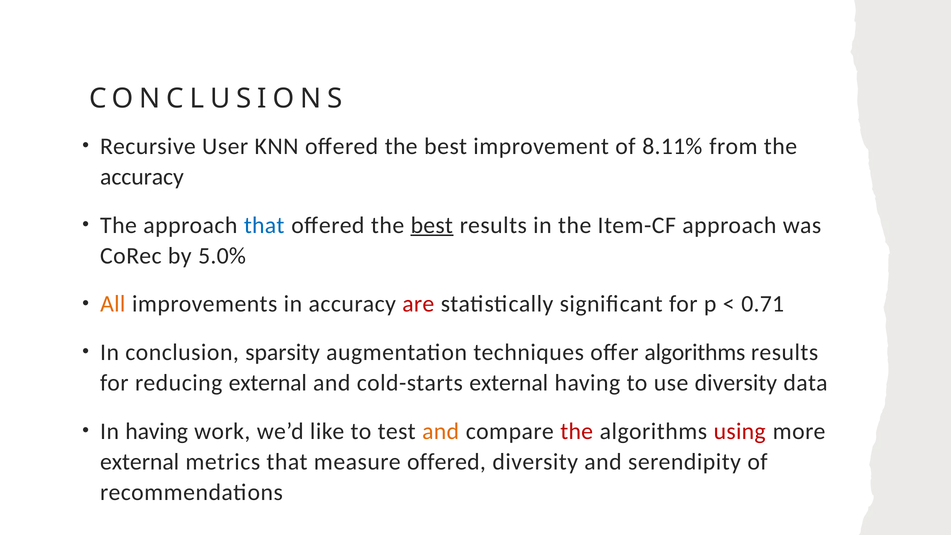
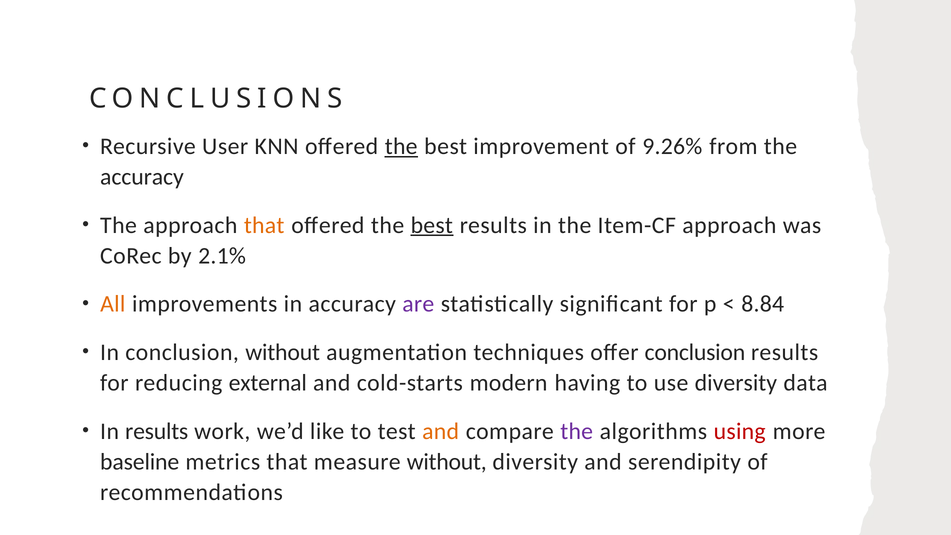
the underline: none -> present (401, 146)
8.11%: 8.11% -> 9.26% (672, 146)
that colour: blue -> orange (264, 225)
5.0%: 5.0% -> 2.1% (222, 256)
are colour: red -> purple (418, 304)
0.71: 0.71 -> 8.84 (763, 304)
conclusion sparsity: sparsity -> without (283, 352)
offer algorithms: algorithms -> conclusion (695, 352)
cold-starts external: external -> modern (509, 383)
In having: having -> results (157, 431)
the colour: red -> purple (577, 431)
external: external -> baseline (140, 462)
measure offered: offered -> without (447, 462)
